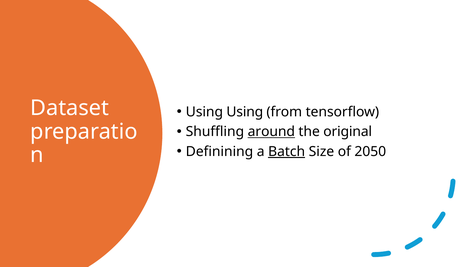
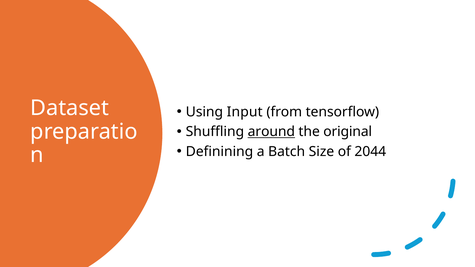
Using Using: Using -> Input (245, 112)
Batch underline: present -> none (287, 152)
2050: 2050 -> 2044 (370, 152)
